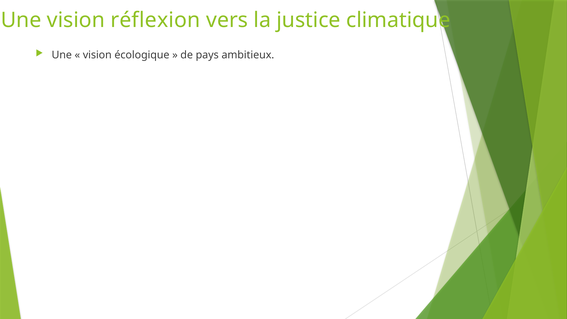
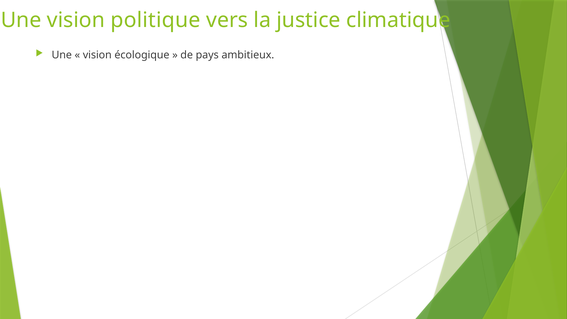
réflexion: réflexion -> politique (155, 20)
